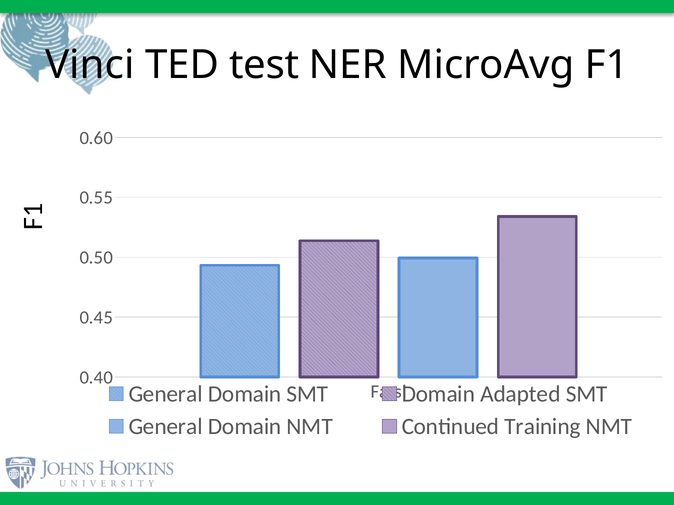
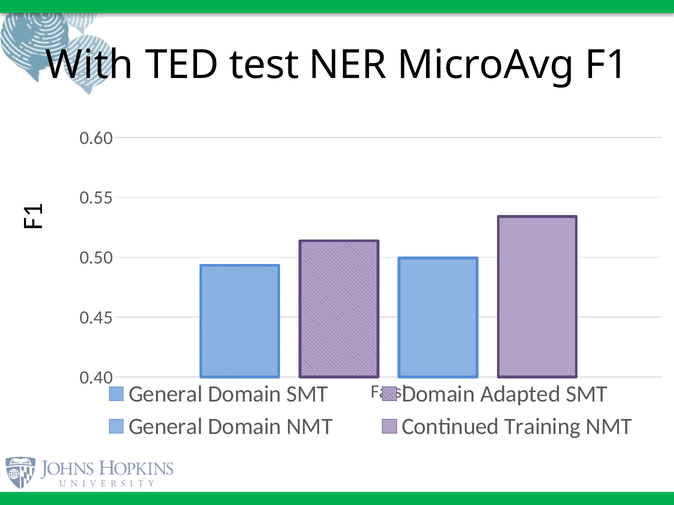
Vinci: Vinci -> With (90, 65)
